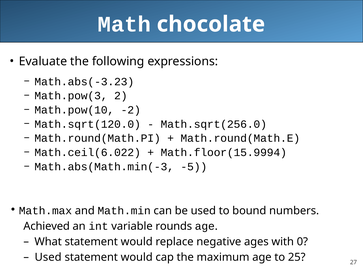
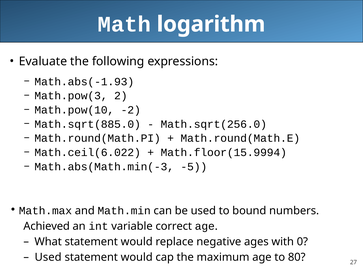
chocolate: chocolate -> logarithm (211, 24)
Math.abs(-3.23: Math.abs(-3.23 -> Math.abs(-1.93 (84, 82)
Math.sqrt(120.0: Math.sqrt(120.0 -> Math.sqrt(885.0 (88, 124)
rounds: rounds -> correct (174, 226)
25: 25 -> 80 (297, 257)
